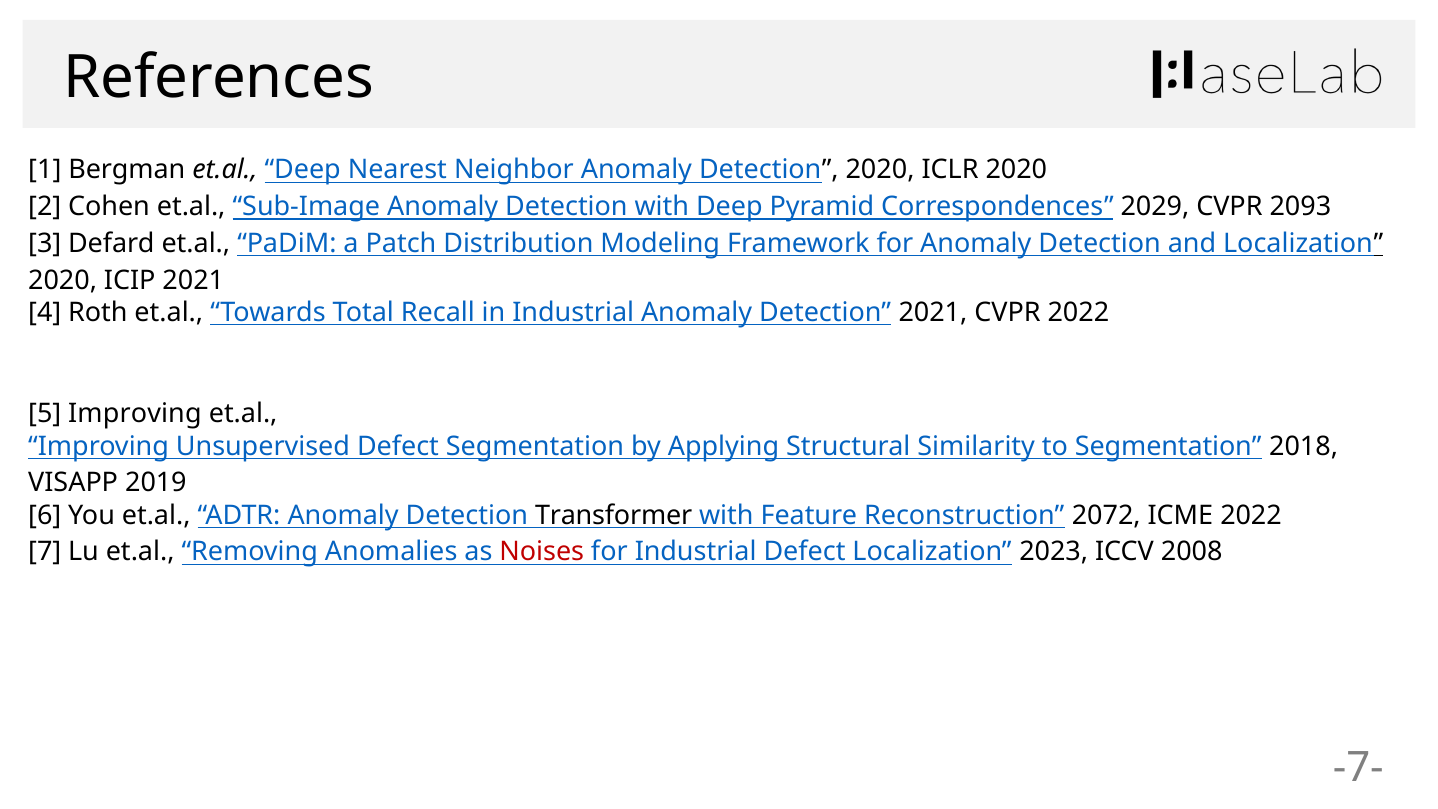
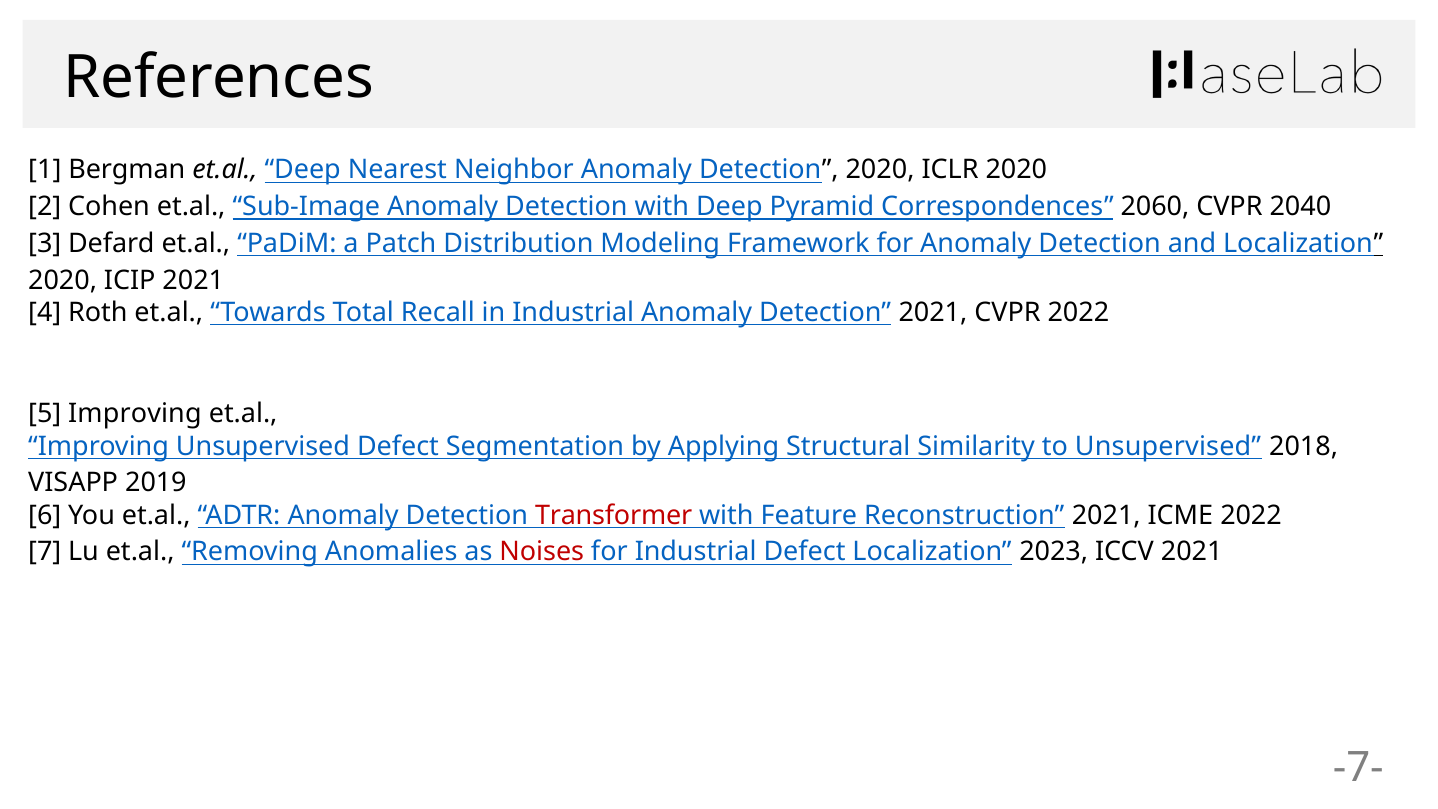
2029: 2029 -> 2060 (1155, 207)
2093: 2093 -> 2040 (1300, 207)
to Segmentation: Segmentation -> Unsupervised (1168, 446)
Transformer colour: black -> red (614, 515)
Reconstruction 2072: 2072 -> 2021 (1106, 515)
ICCV 2008: 2008 -> 2021 (1192, 552)
